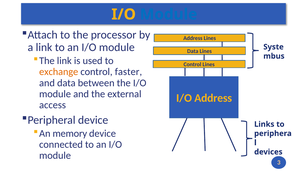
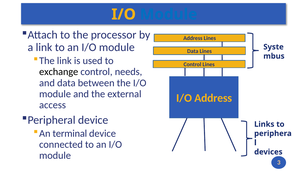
exchange colour: orange -> black (59, 72)
faster: faster -> needs (129, 72)
memory: memory -> terminal (70, 133)
